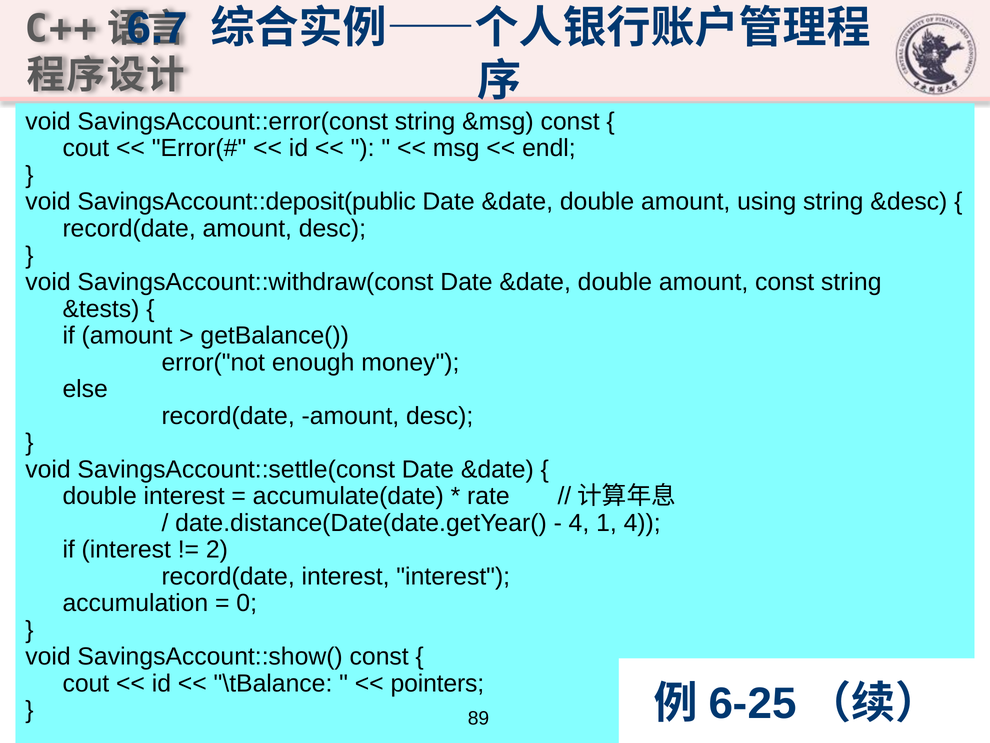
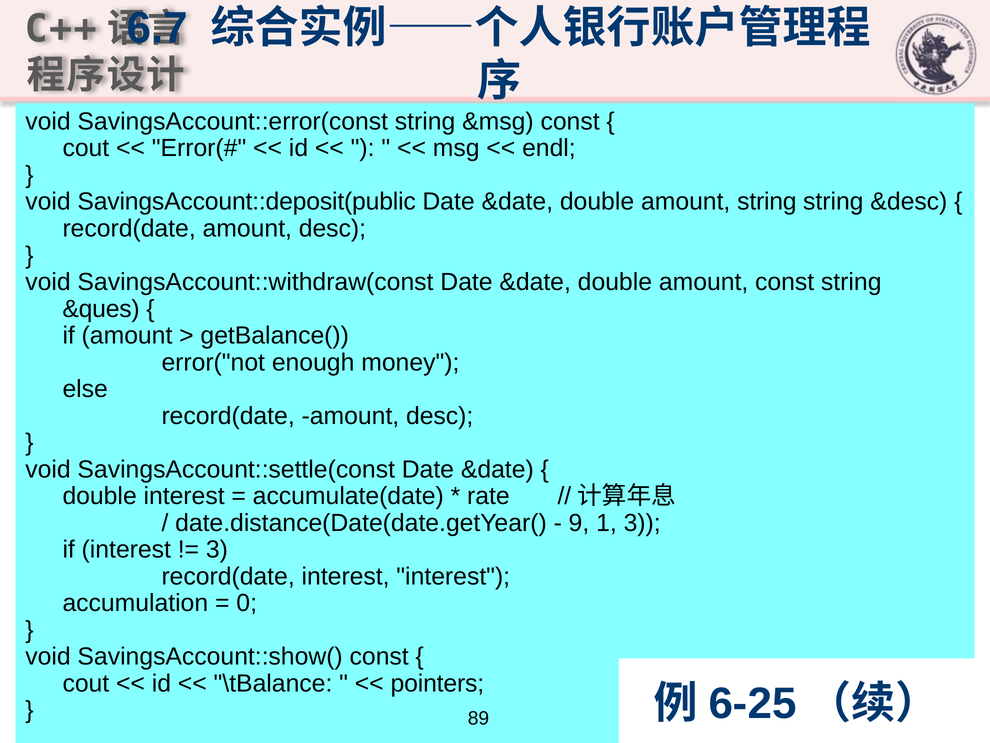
amount using: using -> string (767, 202)
&tests: &tests -> &ques (101, 309)
4: 4 -> 9 (579, 523)
1 4: 4 -> 3 (642, 523)
2: 2 -> 3 (217, 549)
